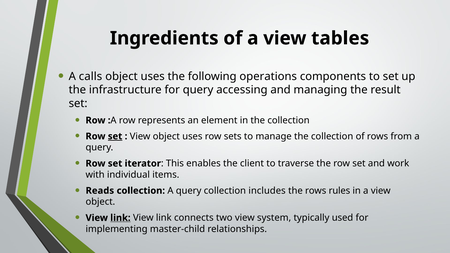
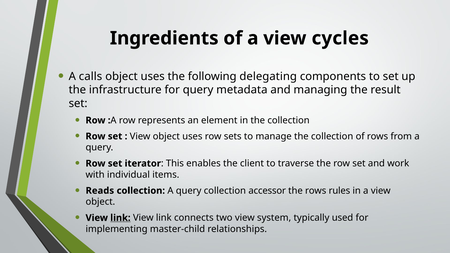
tables: tables -> cycles (340, 38)
operations: operations -> delegating (268, 76)
accessing: accessing -> metadata (242, 90)
set underline: present -> none (115, 136)
includes: includes -> accessor (267, 191)
